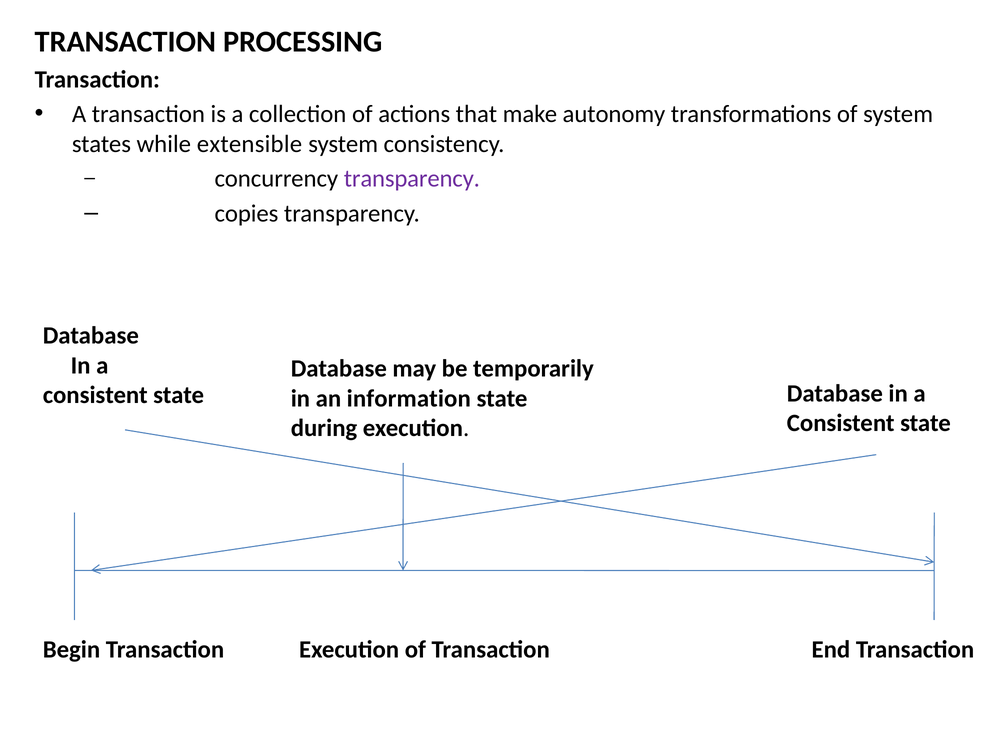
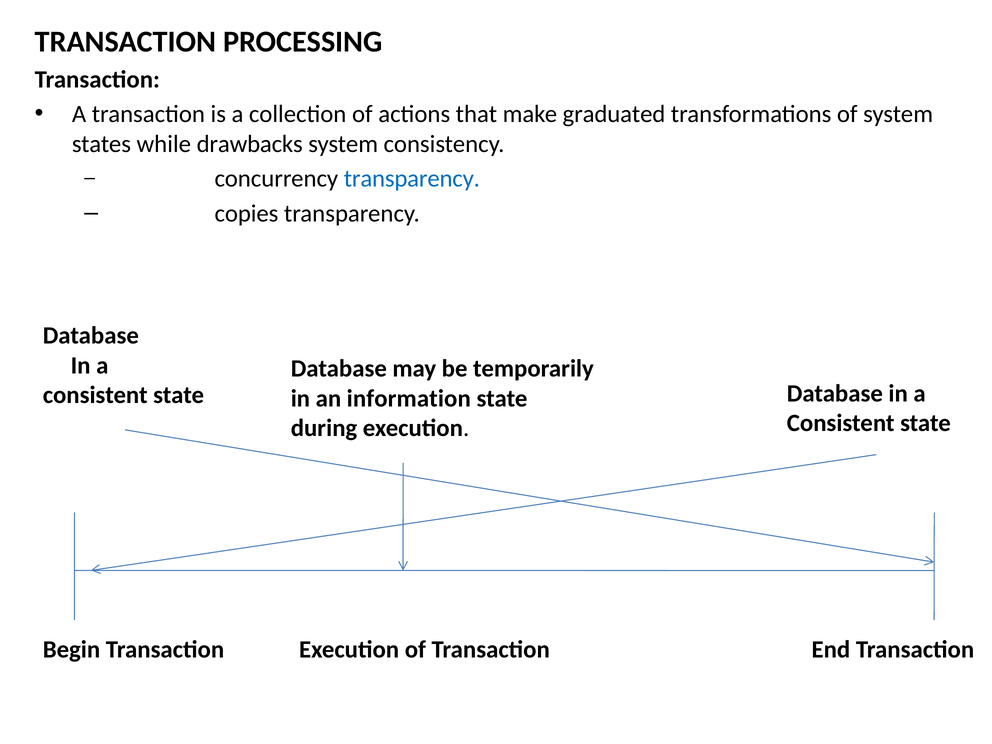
autonomy: autonomy -> graduated (614, 114)
extensible: extensible -> drawbacks (250, 144)
transparency colour: purple -> blue (412, 179)
